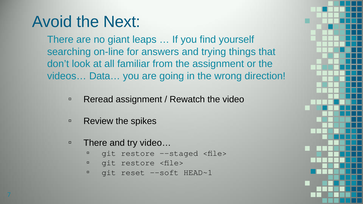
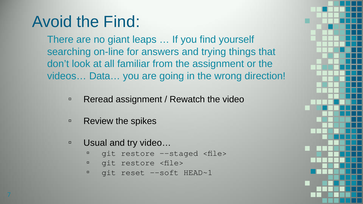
the Next: Next -> Find (122, 22)
There: There -> Usual (95, 143)
